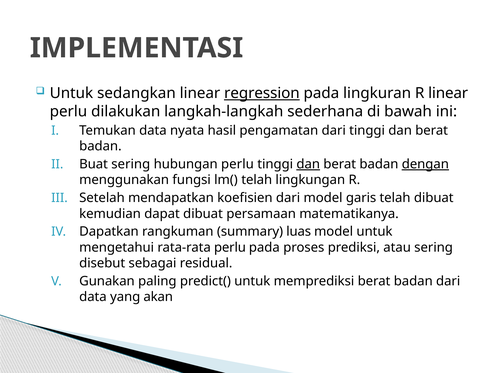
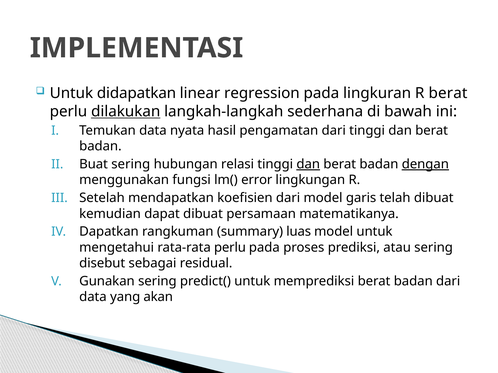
sedangkan: sedangkan -> didapatkan (136, 93)
regression underline: present -> none (262, 93)
R linear: linear -> berat (448, 93)
dilakukan underline: none -> present (126, 112)
hubungan perlu: perlu -> relasi (238, 164)
lm( telah: telah -> error (257, 180)
Gunakan paling: paling -> sering (157, 281)
